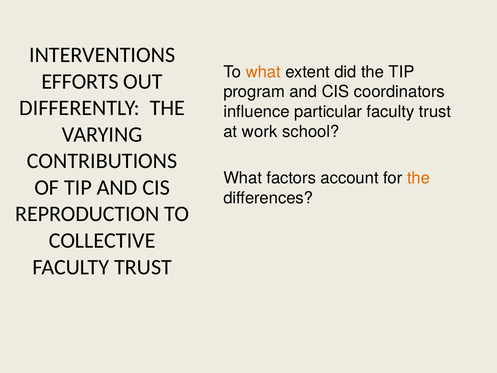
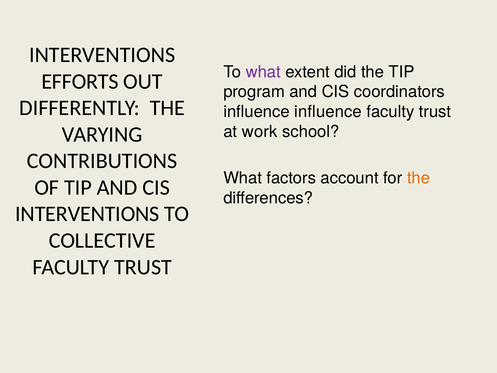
what colour: orange -> purple (263, 72)
influence particular: particular -> influence (328, 112)
REPRODUCTION: REPRODUCTION -> INTERVENTIONS (87, 214)
